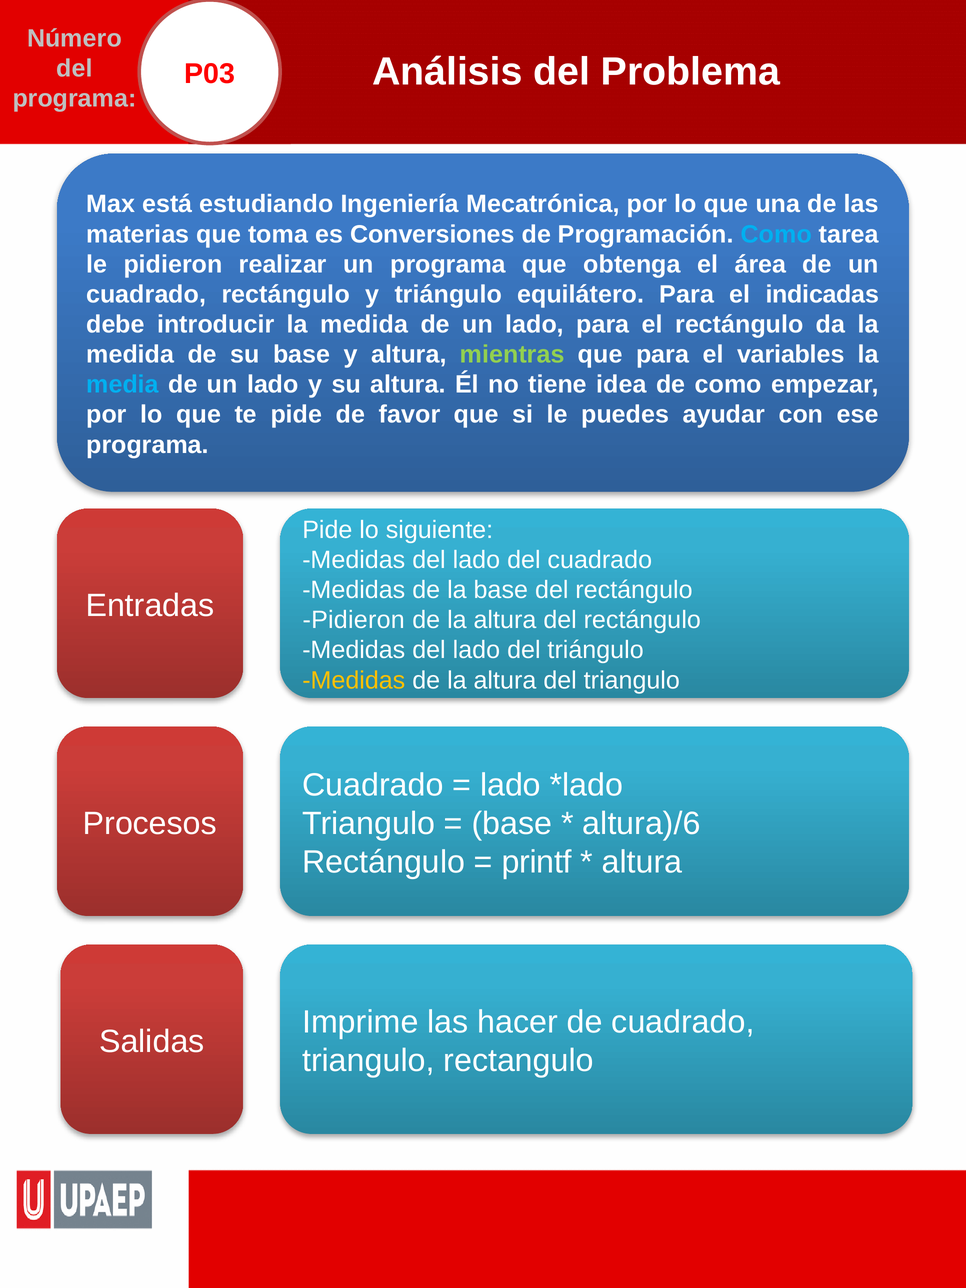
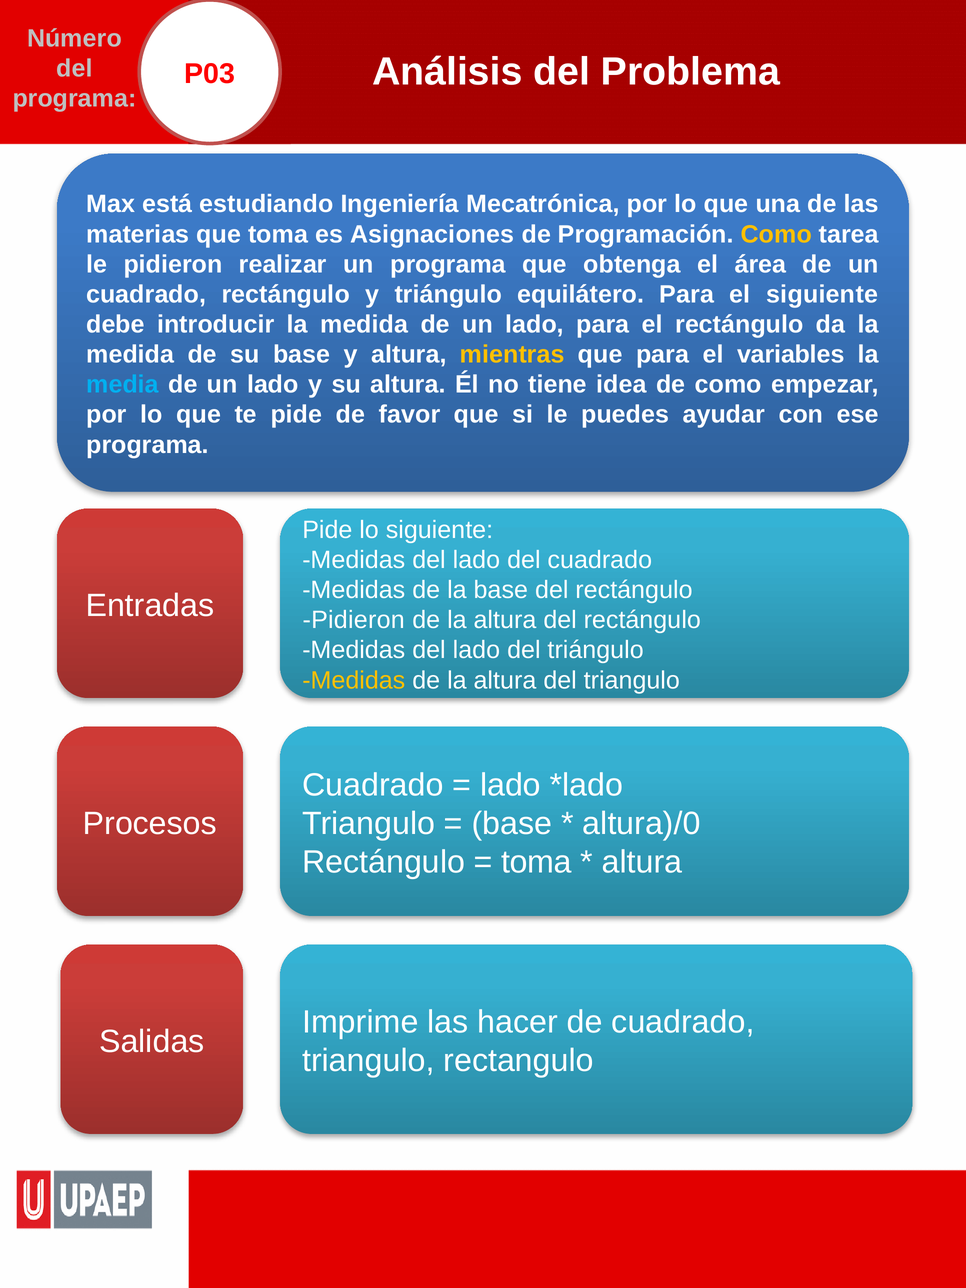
Conversiones: Conversiones -> Asignaciones (432, 234)
Como colour: light blue -> yellow (776, 234)
el indicadas: indicadas -> siguiente (822, 294)
mientras colour: light green -> yellow (512, 355)
altura)/6: altura)/6 -> altura)/0 (641, 824)
printf: printf -> toma (537, 862)
